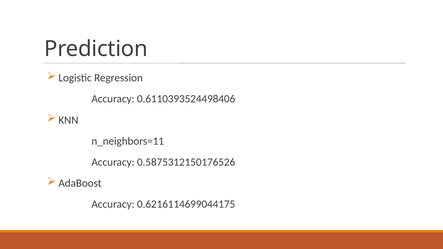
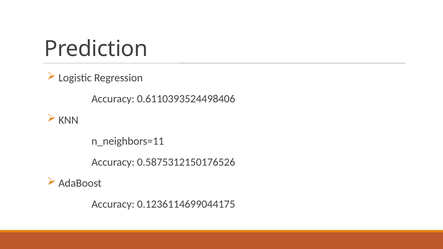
0.6216114699044175: 0.6216114699044175 -> 0.1236114699044175 (186, 205)
